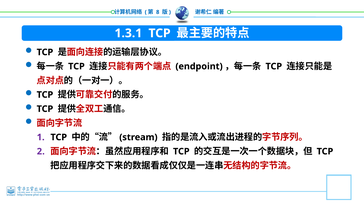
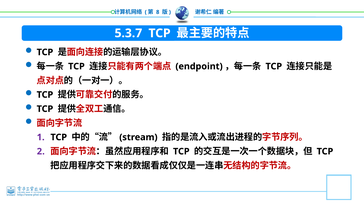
1.3.1: 1.3.1 -> 5.3.7 (128, 33)
